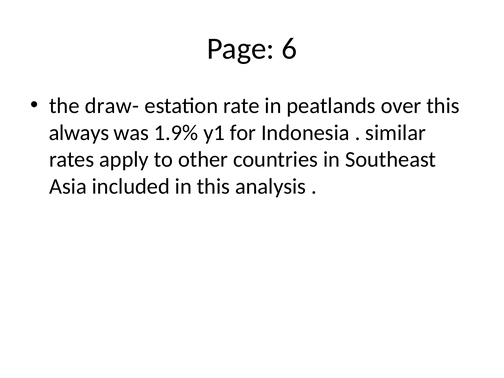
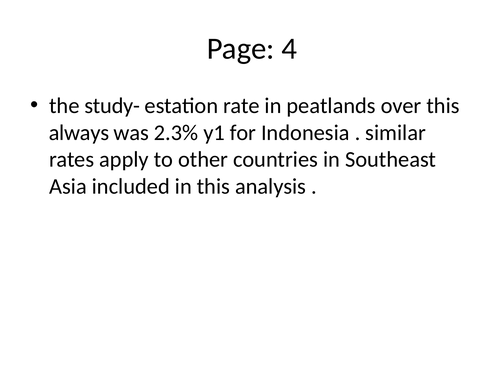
6: 6 -> 4 (289, 49)
draw-: draw- -> study- (112, 106)
1.9%: 1.9% -> 2.3% (176, 133)
